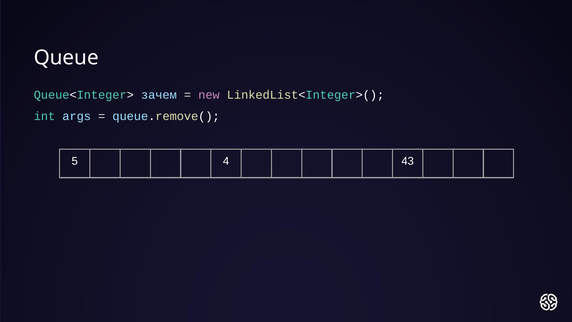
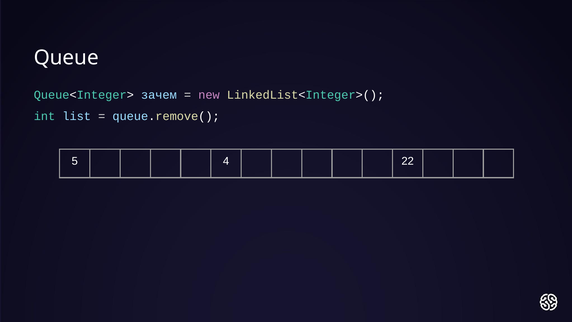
args: args -> list (77, 116)
43: 43 -> 22 (408, 161)
